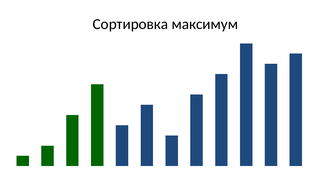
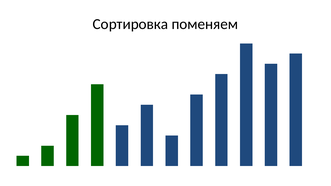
максимум: максимум -> поменяем (205, 24)
